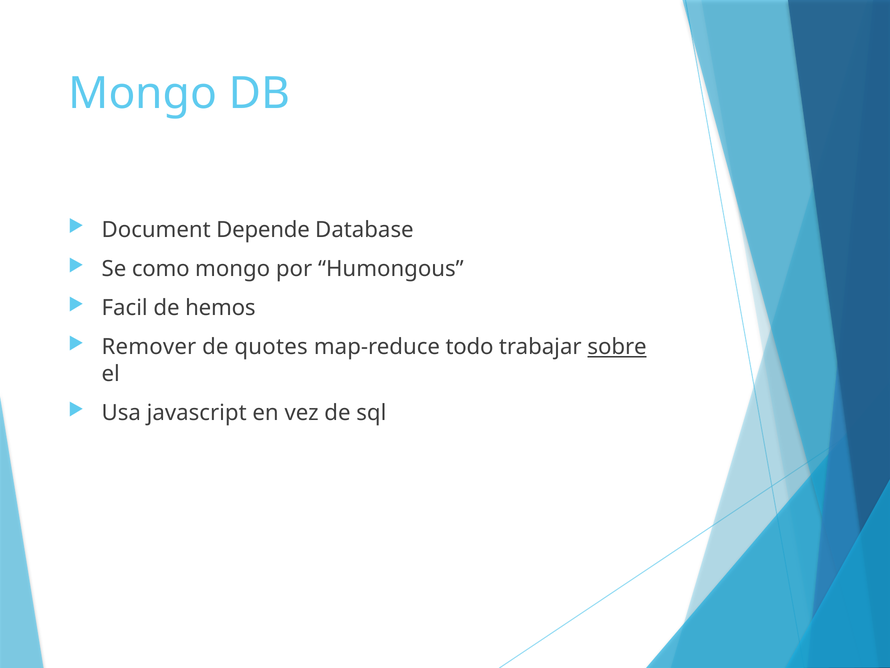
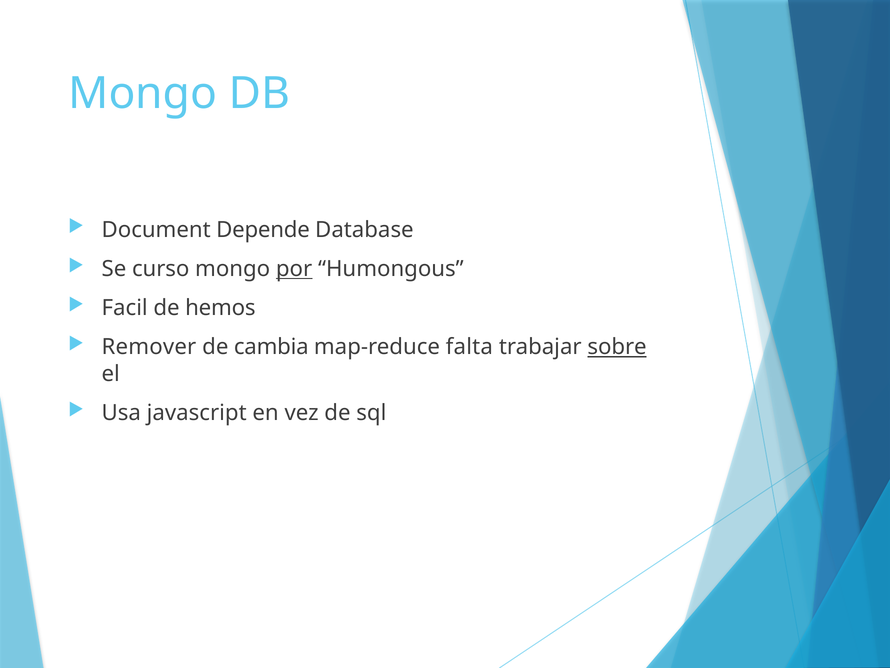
como: como -> curso (161, 269)
por underline: none -> present (294, 269)
quotes: quotes -> cambia (271, 347)
todo: todo -> falta (469, 347)
